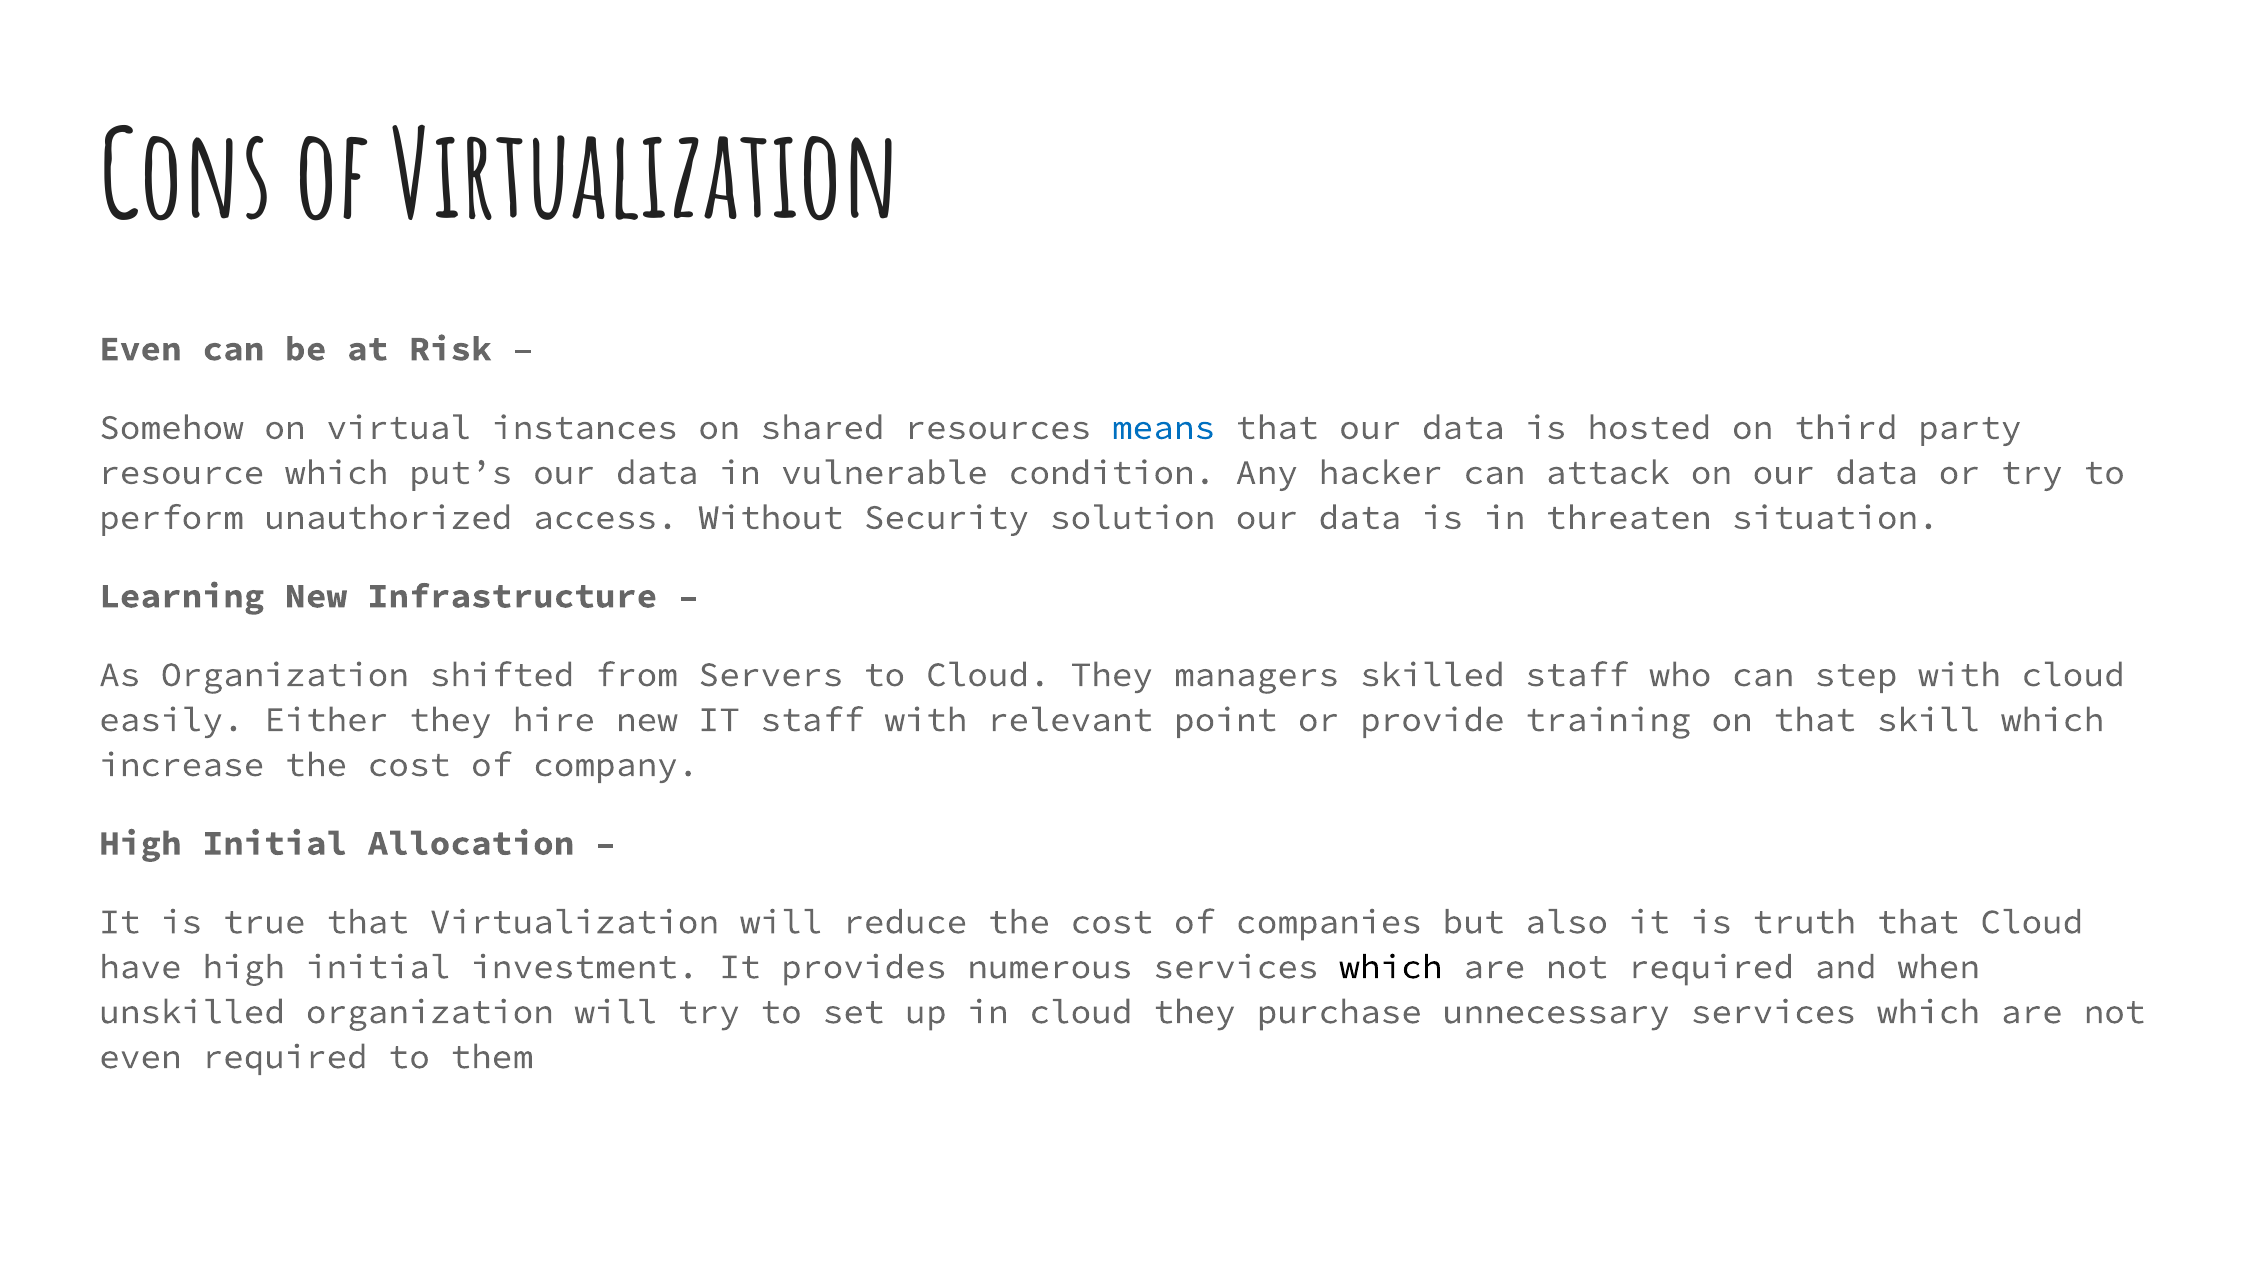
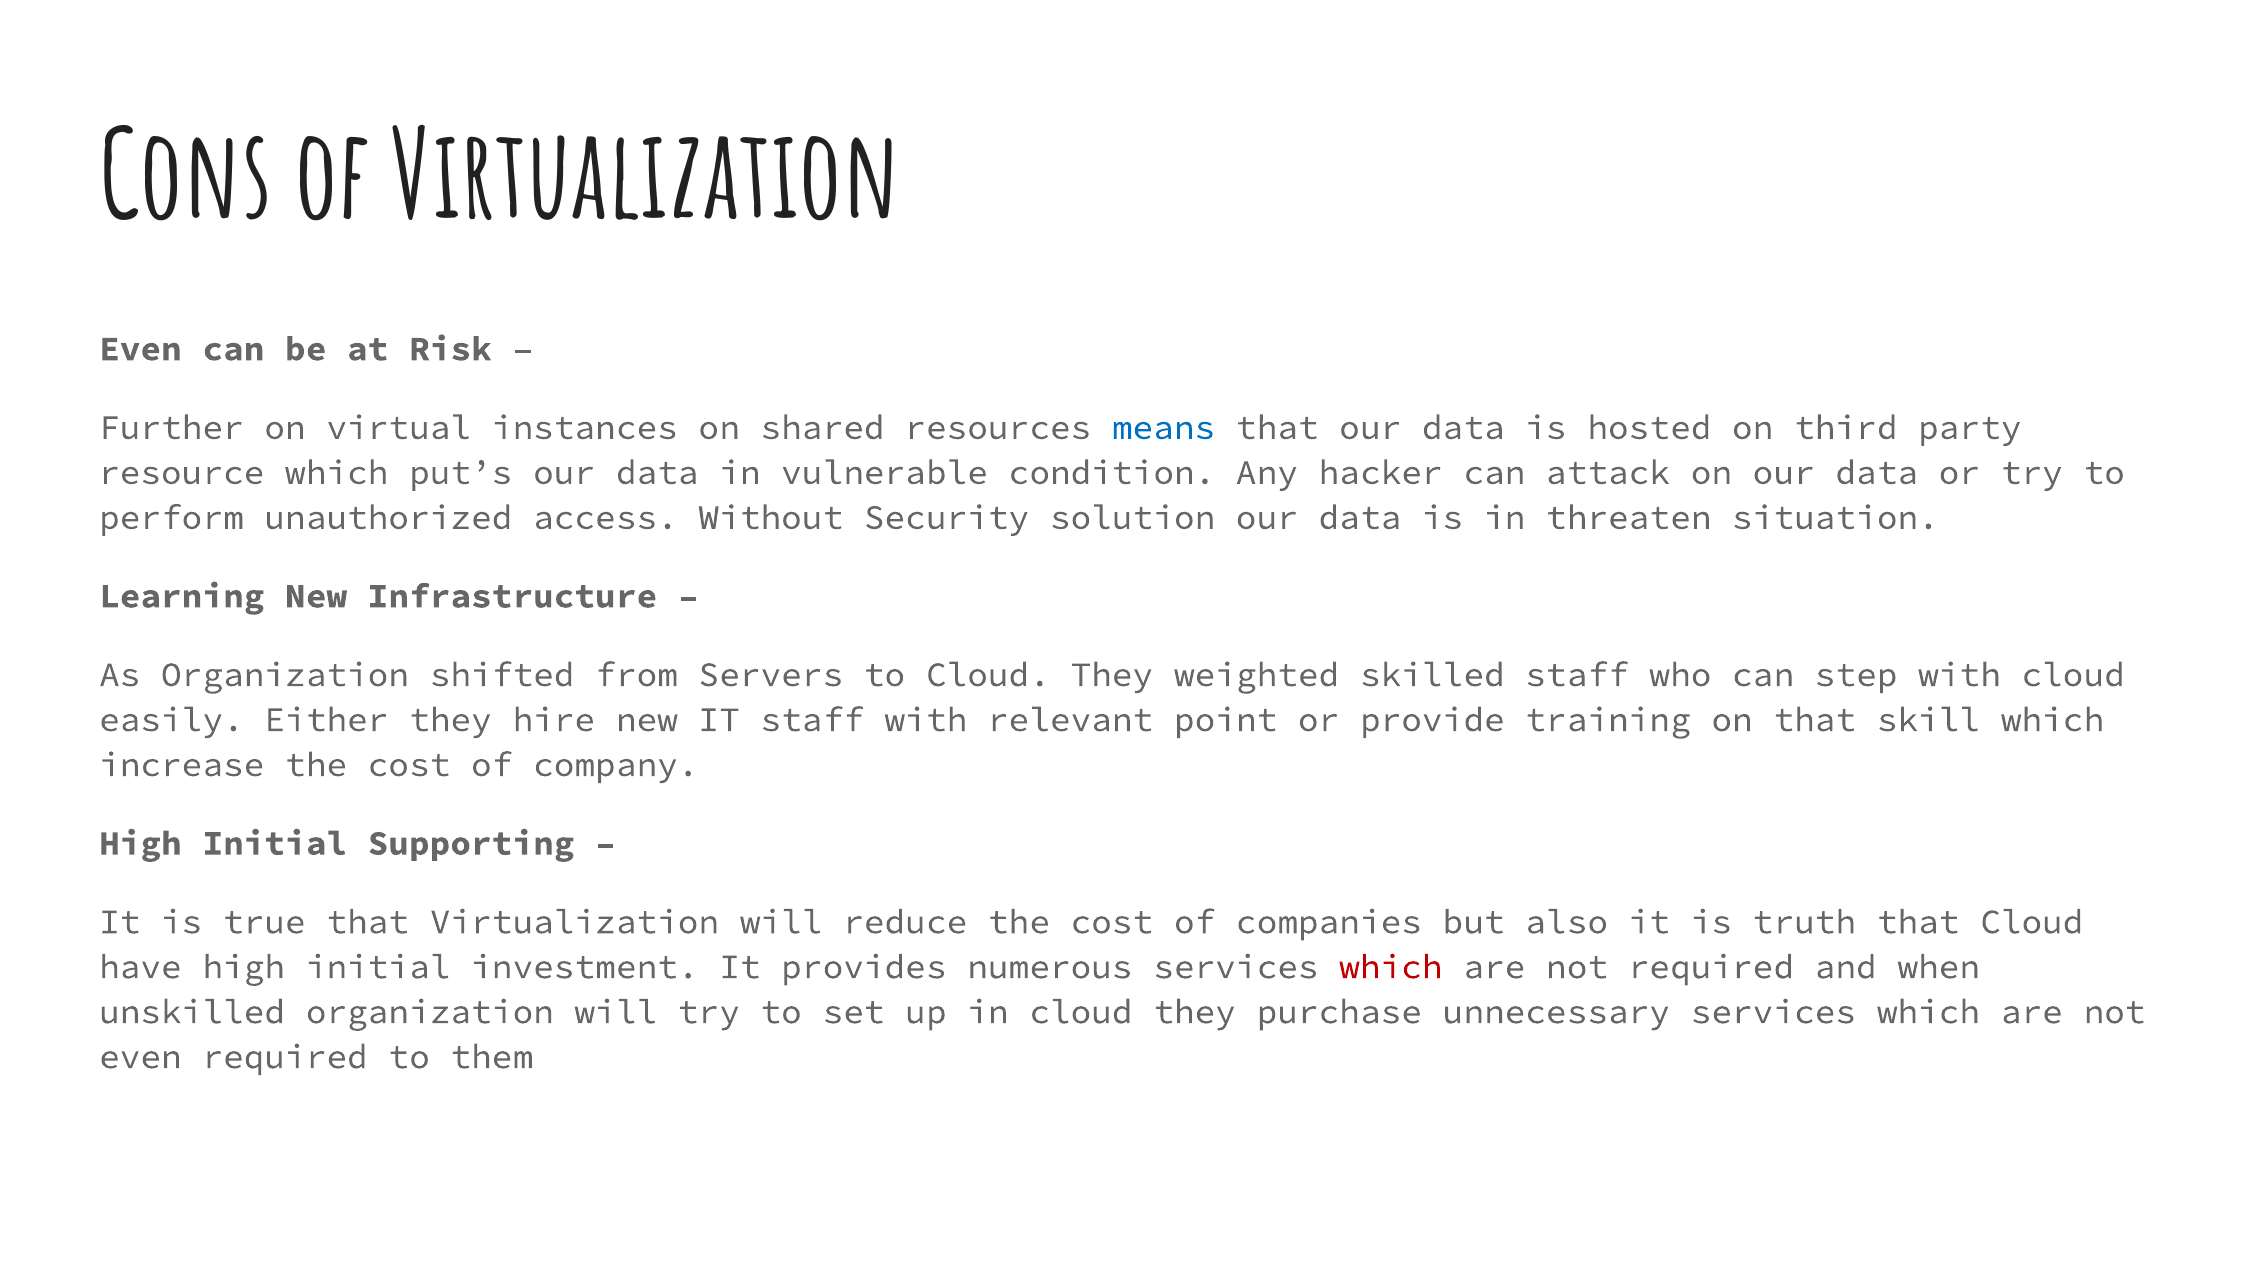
Somehow: Somehow -> Further (171, 428)
managers: managers -> weighted (1257, 675)
Allocation: Allocation -> Supporting (471, 843)
which colour: black -> red (1391, 967)
